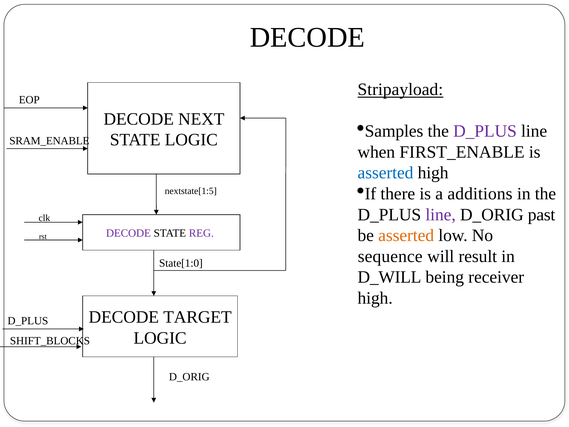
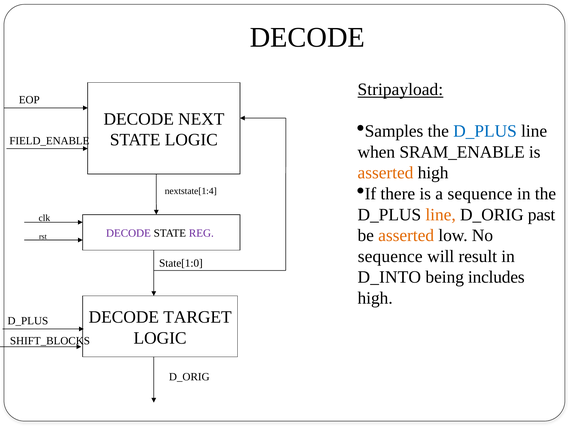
D_PLUS colour: purple -> blue (485, 131)
SRAM_ENABLE: SRAM_ENABLE -> FIELD_ENABLE (49, 141)
FIRST_ENABLE: FIRST_ENABLE -> SRAM_ENABLE (462, 152)
asserted colour: blue -> orange (385, 173)
a additions: additions -> sequence (480, 194)
nextstate[1:5: nextstate[1:5 -> nextstate[1:4 (191, 191)
line colour: purple -> orange (441, 215)
D_WILL: D_WILL -> D_INTO (389, 277)
receiver: receiver -> includes (496, 277)
